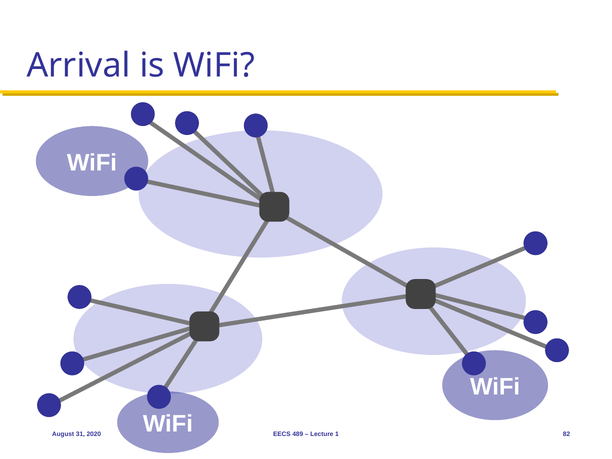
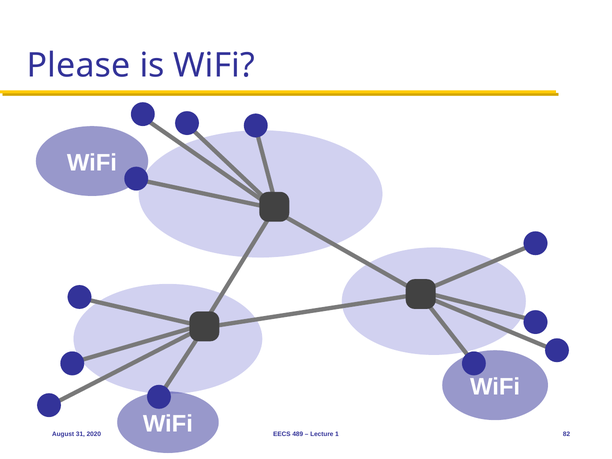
Arrival: Arrival -> Please (79, 66)
